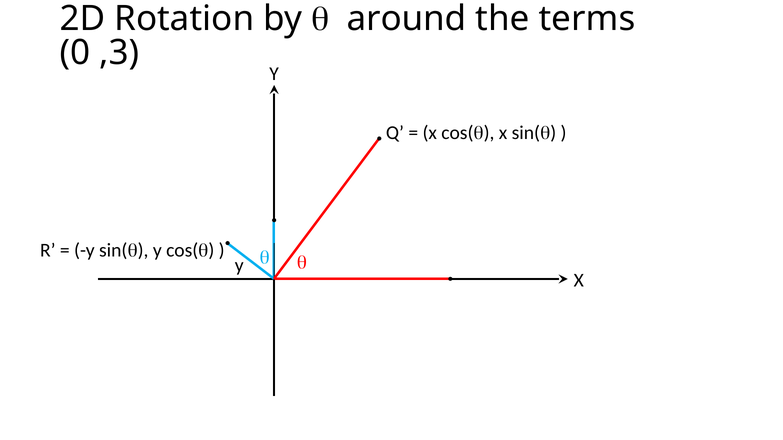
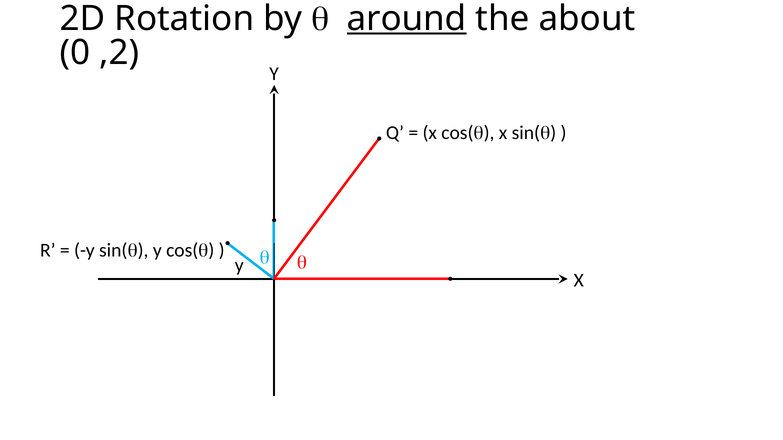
around underline: none -> present (407, 19)
terms: terms -> about (587, 19)
,3: ,3 -> ,2 (119, 53)
